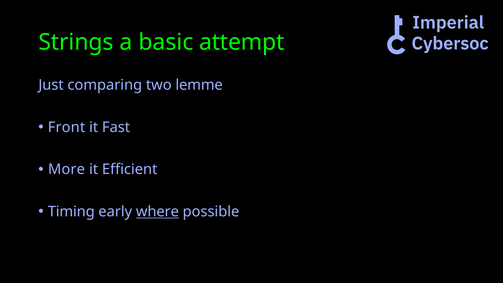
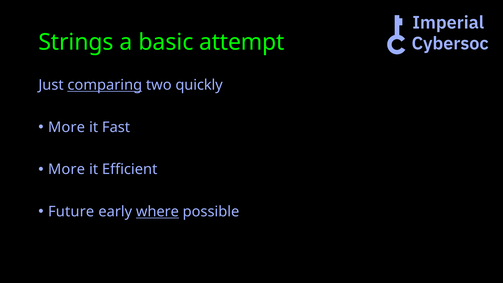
comparing underline: none -> present (105, 85)
lemme: lemme -> quickly (199, 85)
Front: Front -> More (66, 127)
Timing: Timing -> Future (71, 212)
